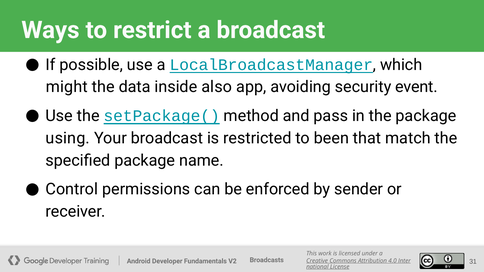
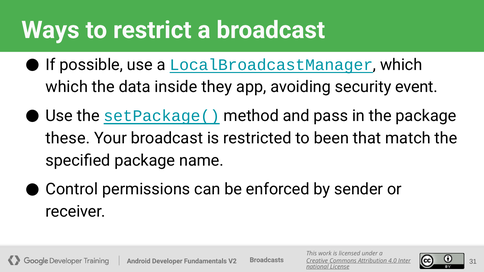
might: might -> which (67, 87)
also: also -> they (217, 87)
using: using -> these (68, 138)
